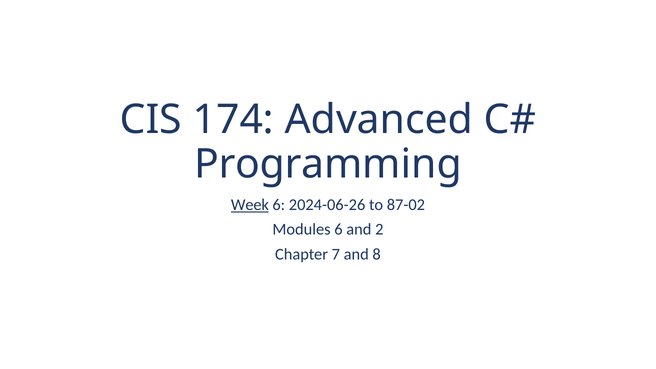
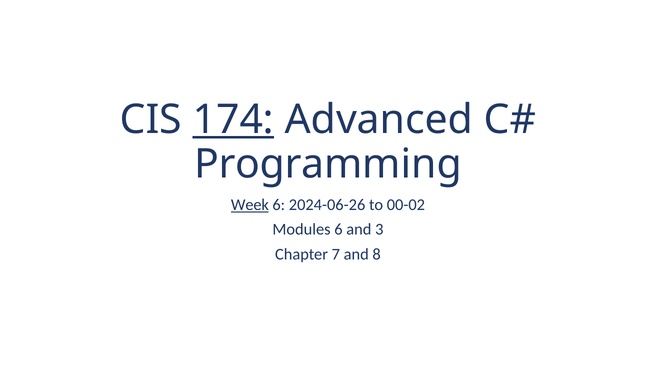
174 underline: none -> present (233, 120)
87-02: 87-02 -> 00-02 (406, 205)
2: 2 -> 3 (379, 230)
